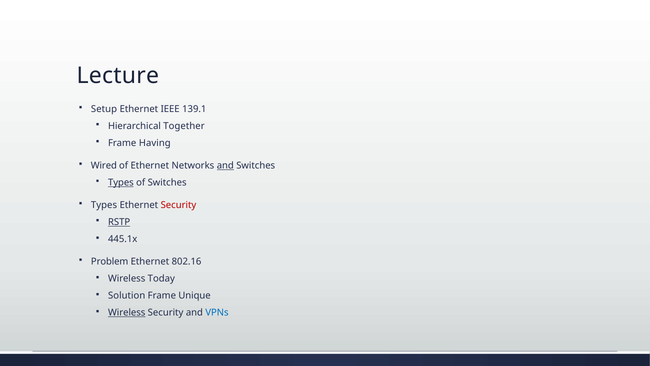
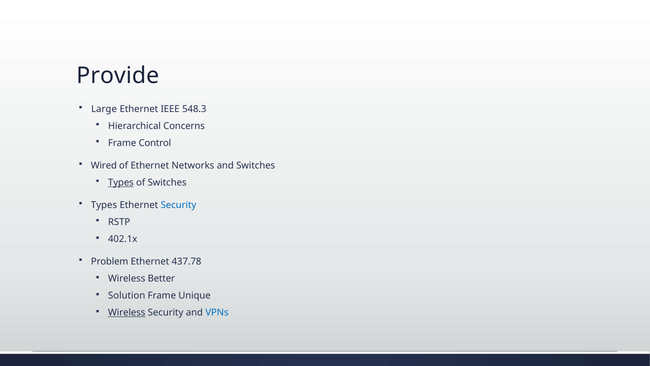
Lecture: Lecture -> Provide (118, 76)
Setup: Setup -> Large (104, 109)
139.1: 139.1 -> 548.3 (194, 109)
Together: Together -> Concerns (184, 126)
Having: Having -> Control (155, 143)
and underline: present -> none (225, 165)
Security colour: red -> blue (178, 205)
RSTP underline: present -> none (119, 222)
445.1x: 445.1x -> 402.1x (123, 239)
802.16: 802.16 -> 437.78 (187, 261)
Today: Today -> Better (161, 278)
